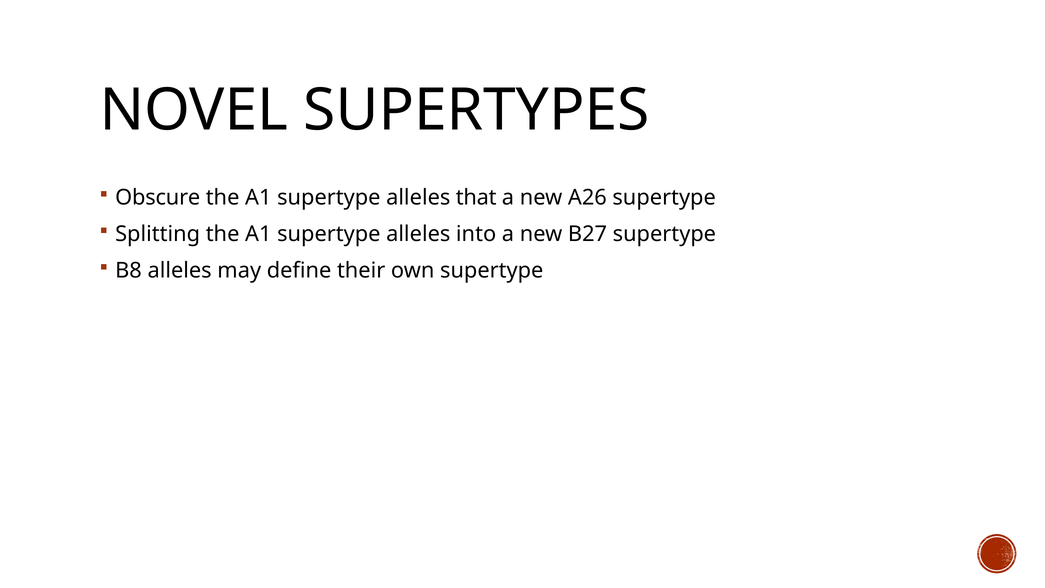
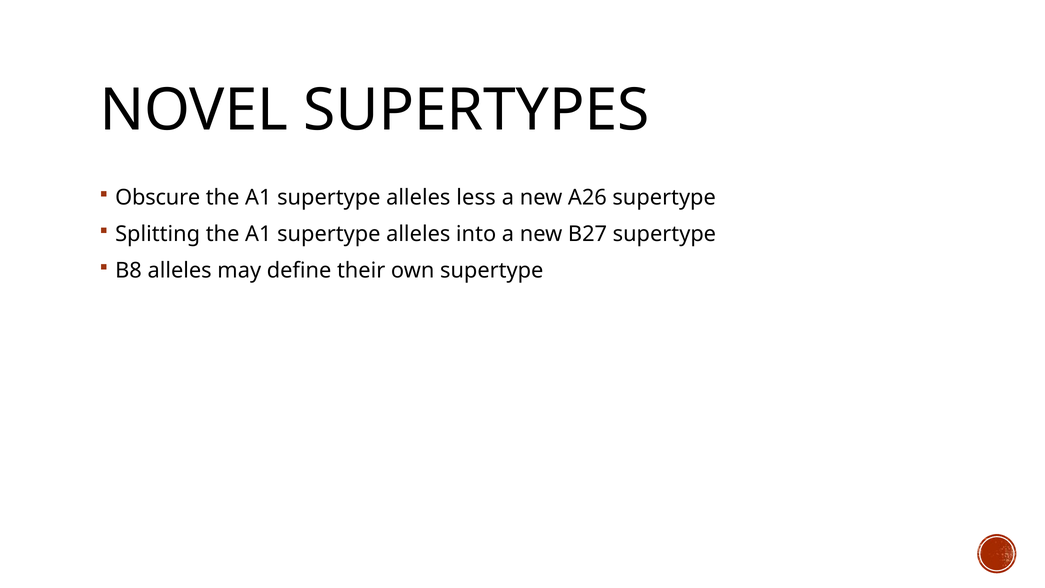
that: that -> less (476, 197)
